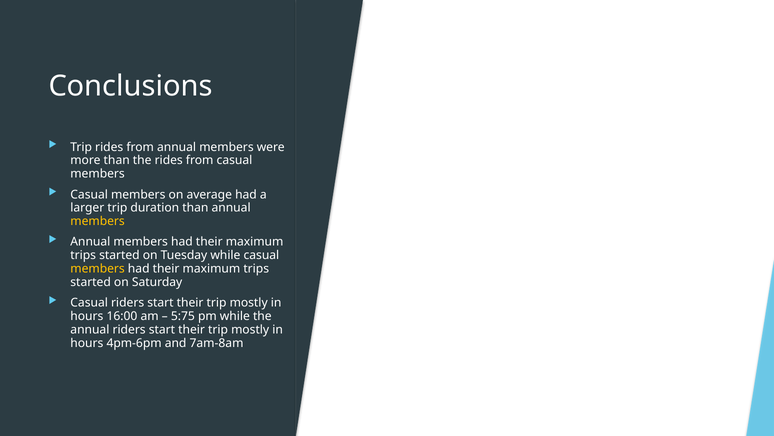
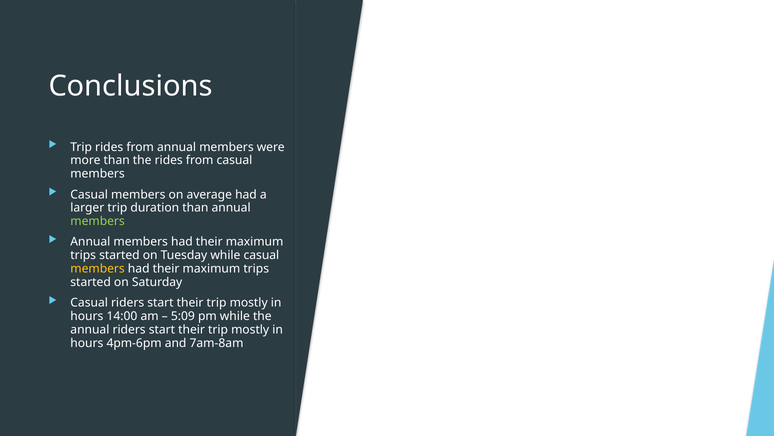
members colour: yellow -> light green (98, 221)
16:00: 16:00 -> 14:00 (122, 316)
5:75: 5:75 -> 5:09 (183, 316)
